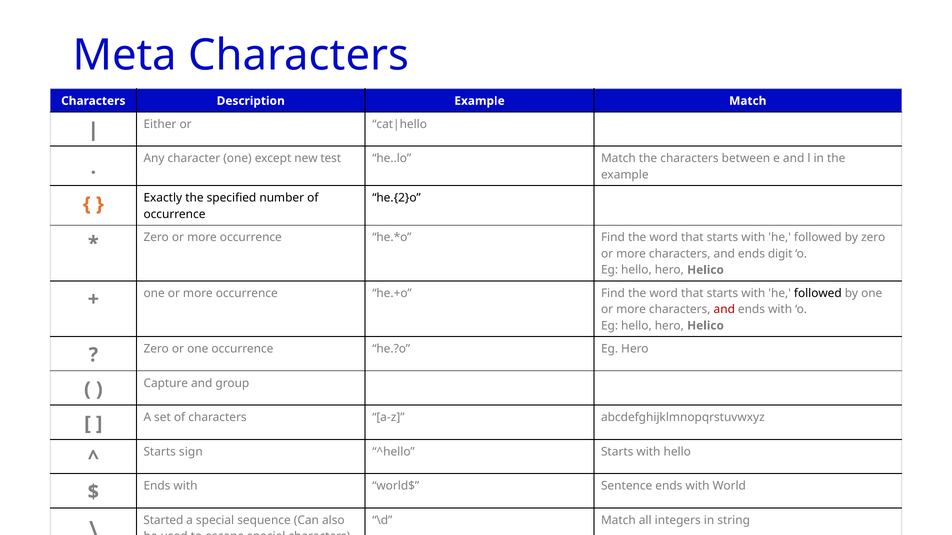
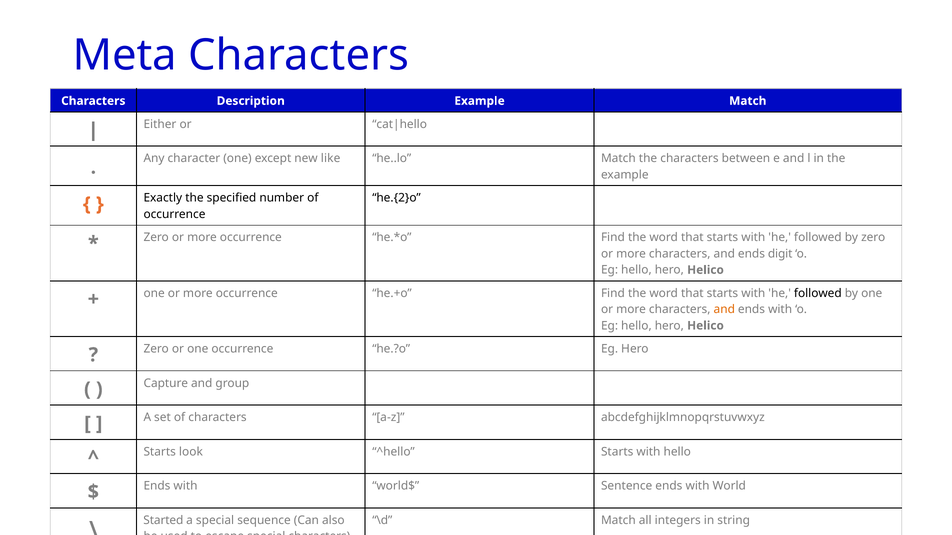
test: test -> like (331, 159)
and colour: red -> orange (724, 310)
sign: sign -> look (191, 452)
